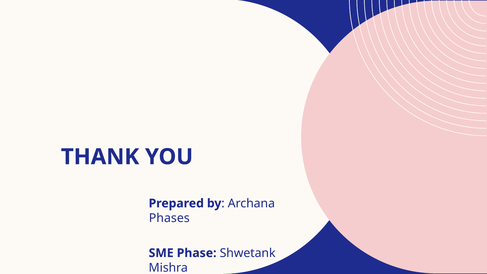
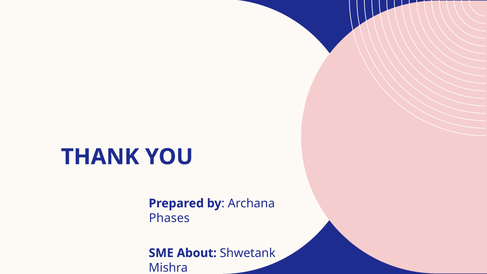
Phase: Phase -> About (197, 253)
